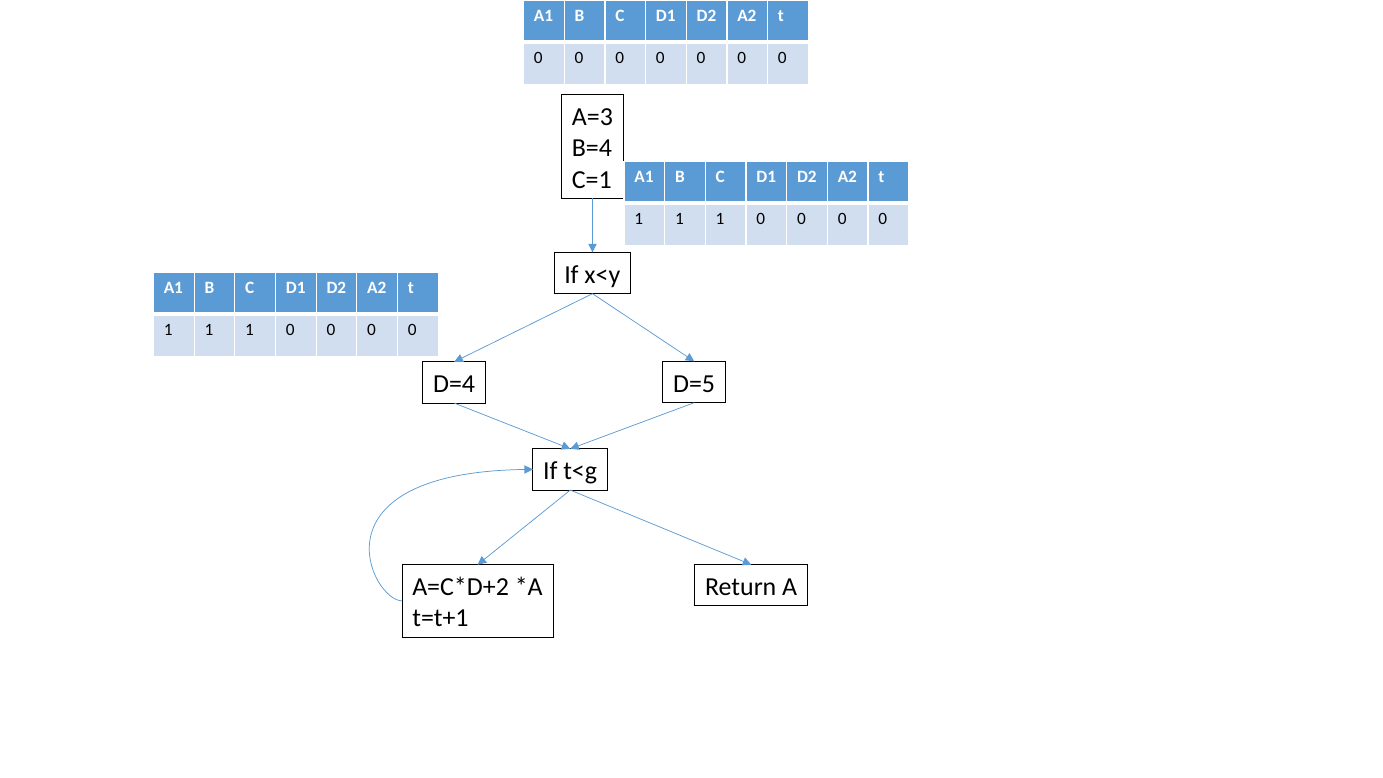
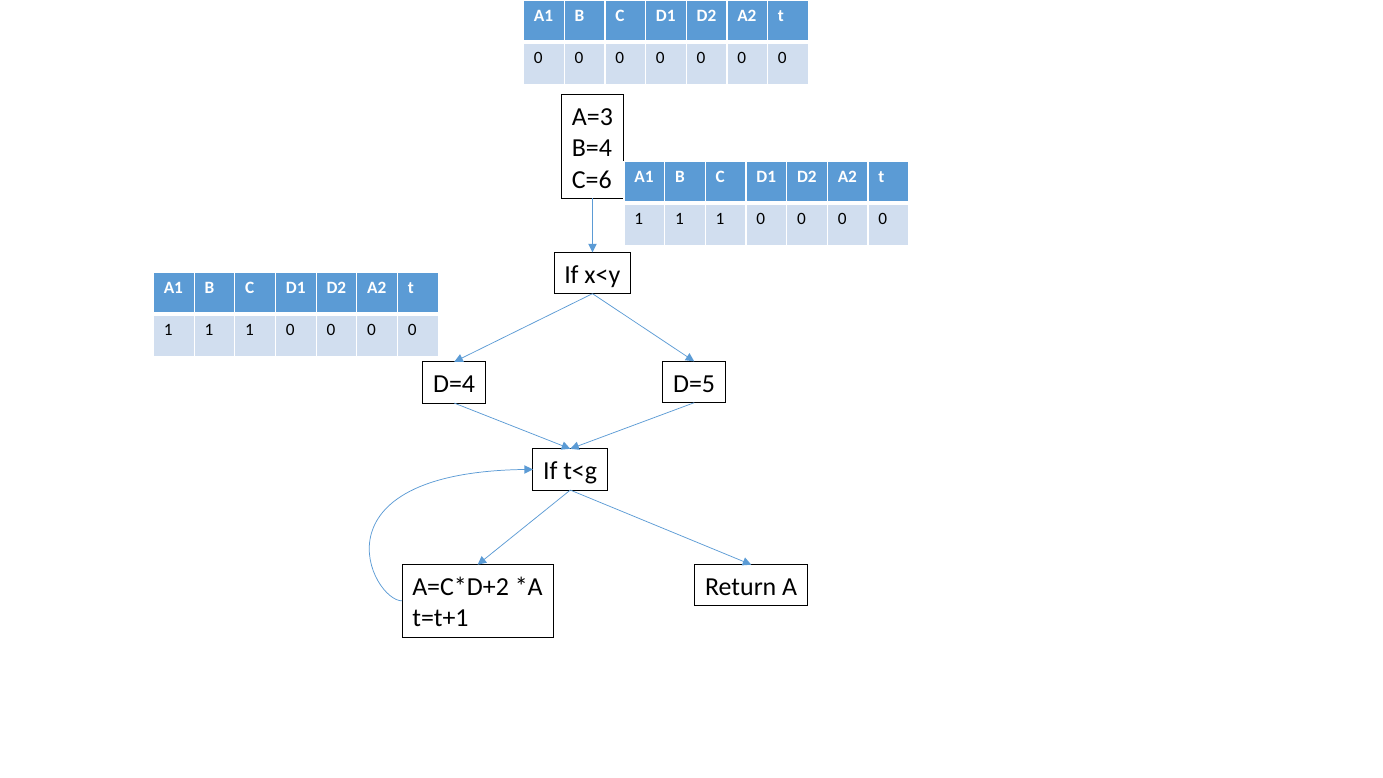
C=1: C=1 -> C=6 (592, 180)
